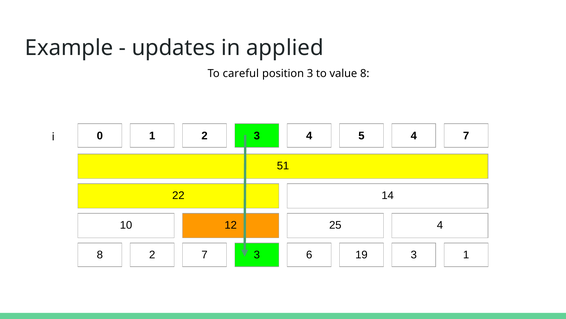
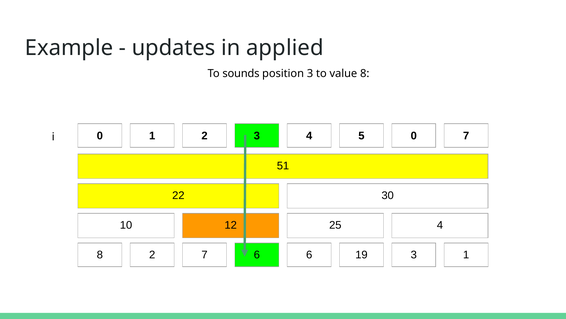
careful: careful -> sounds (241, 73)
5 4: 4 -> 0 (414, 135)
14: 14 -> 30 (388, 195)
7 3: 3 -> 6 (257, 254)
